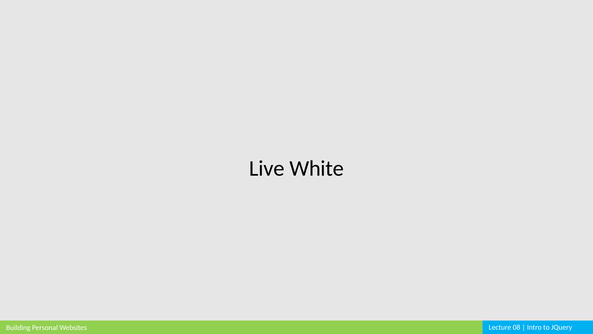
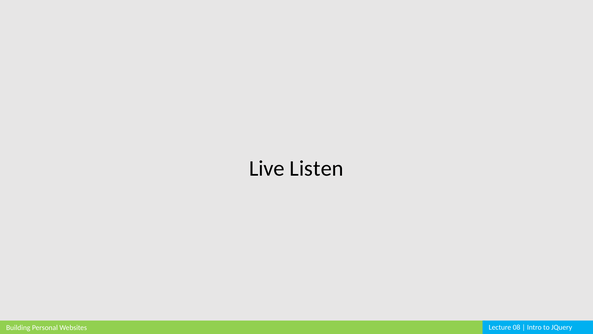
White: White -> Listen (317, 168)
